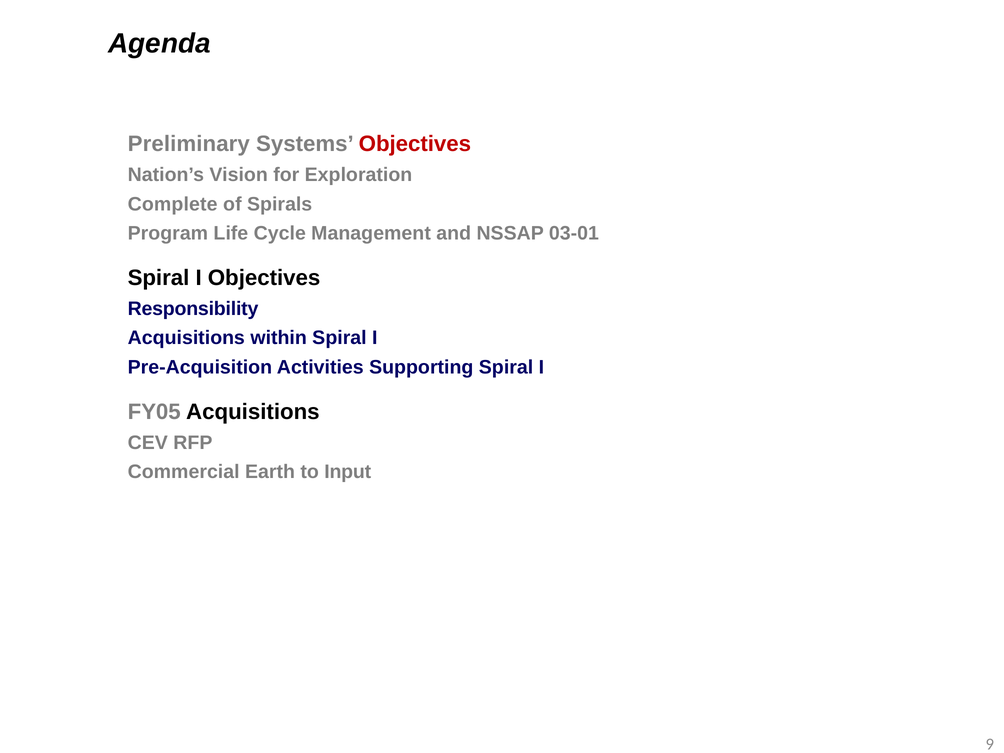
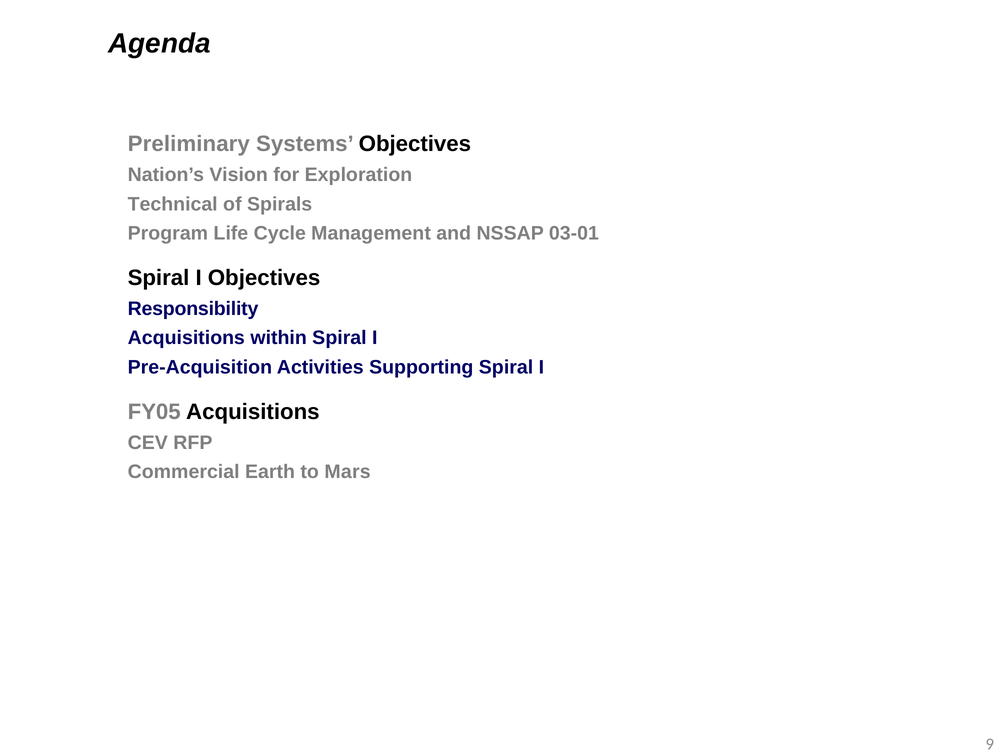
Objectives colour: red -> black (415, 144)
Complete: Complete -> Technical (173, 204)
Input: Input -> Mars (348, 472)
